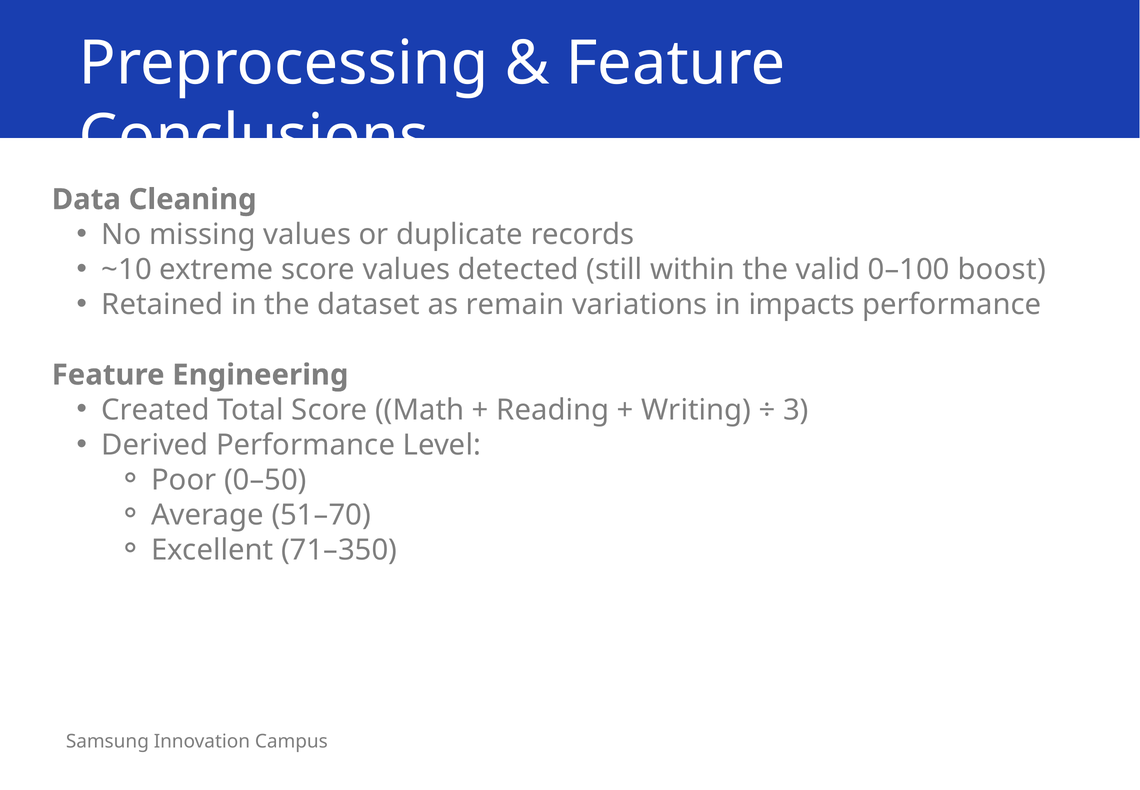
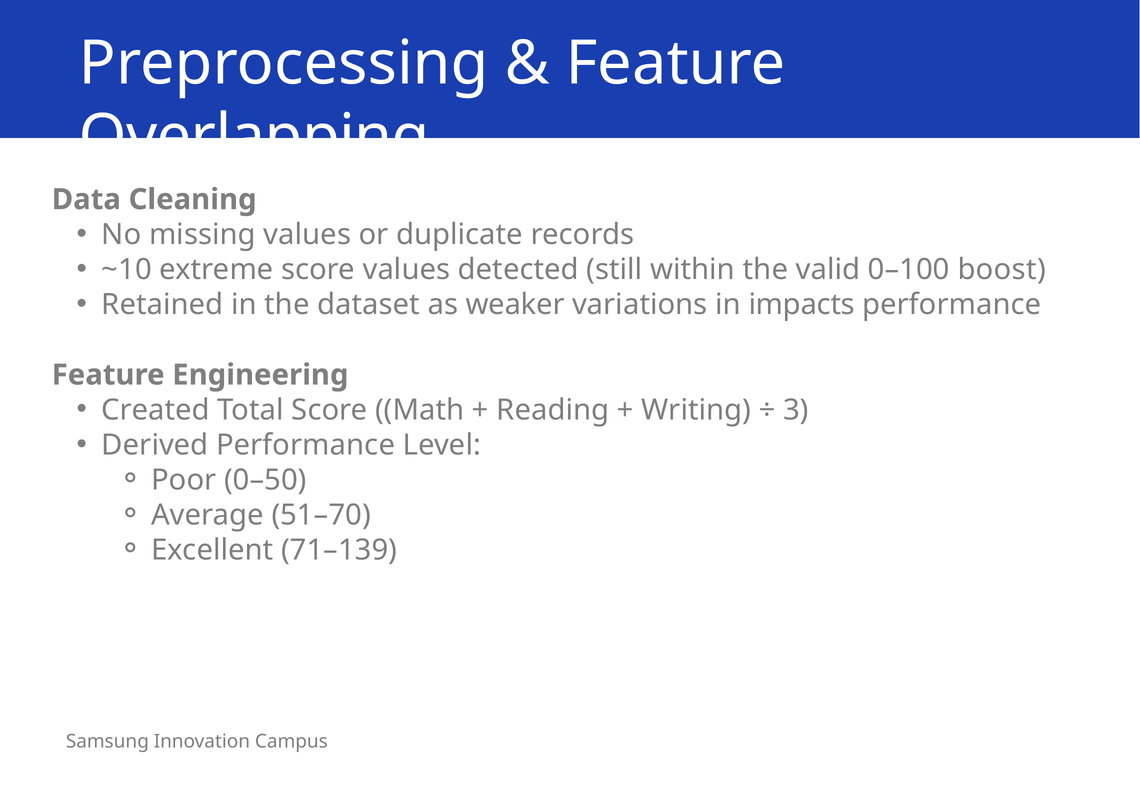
Conclusions: Conclusions -> Overlapping (254, 137)
remain: remain -> weaker (515, 305)
71–350: 71–350 -> 71–139 (339, 550)
